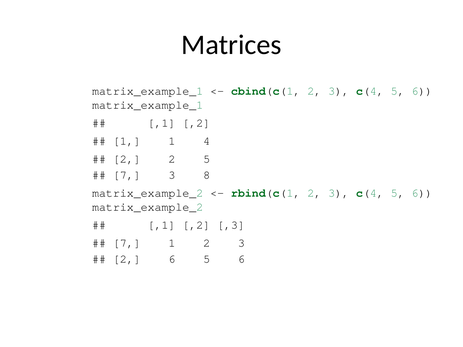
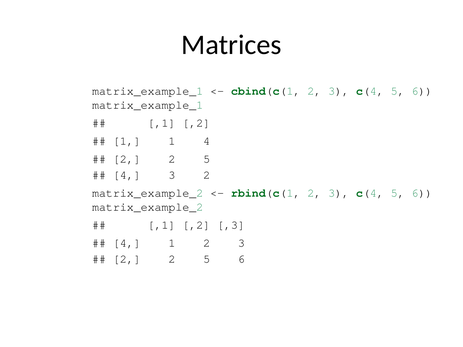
7: 7 -> 4 (127, 175)
3 8: 8 -> 2 (207, 175)
7: 7 -> 4 (127, 243)
6: 6 -> 2 (172, 259)
